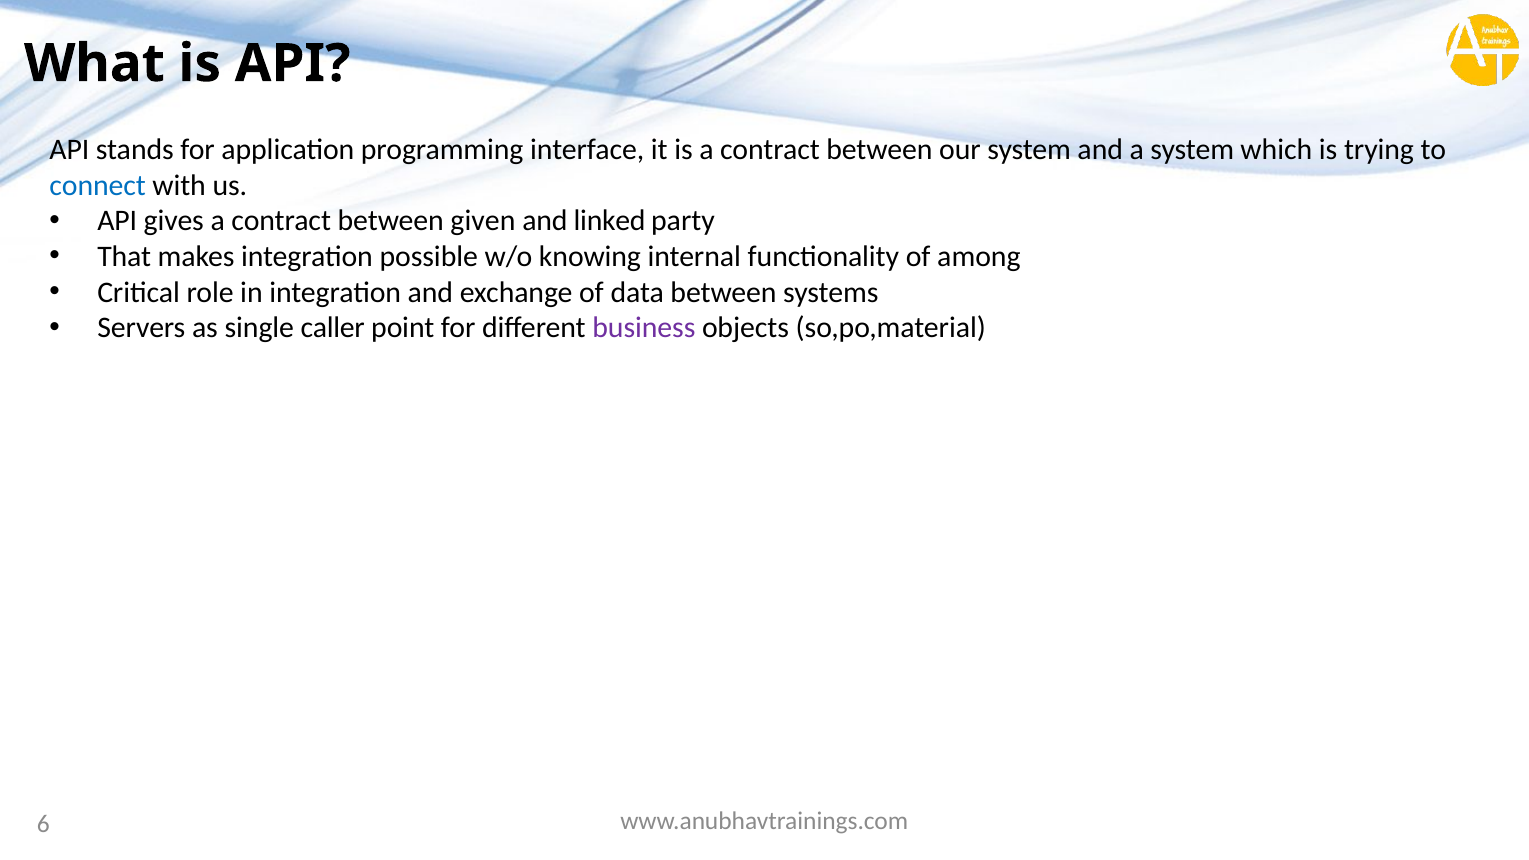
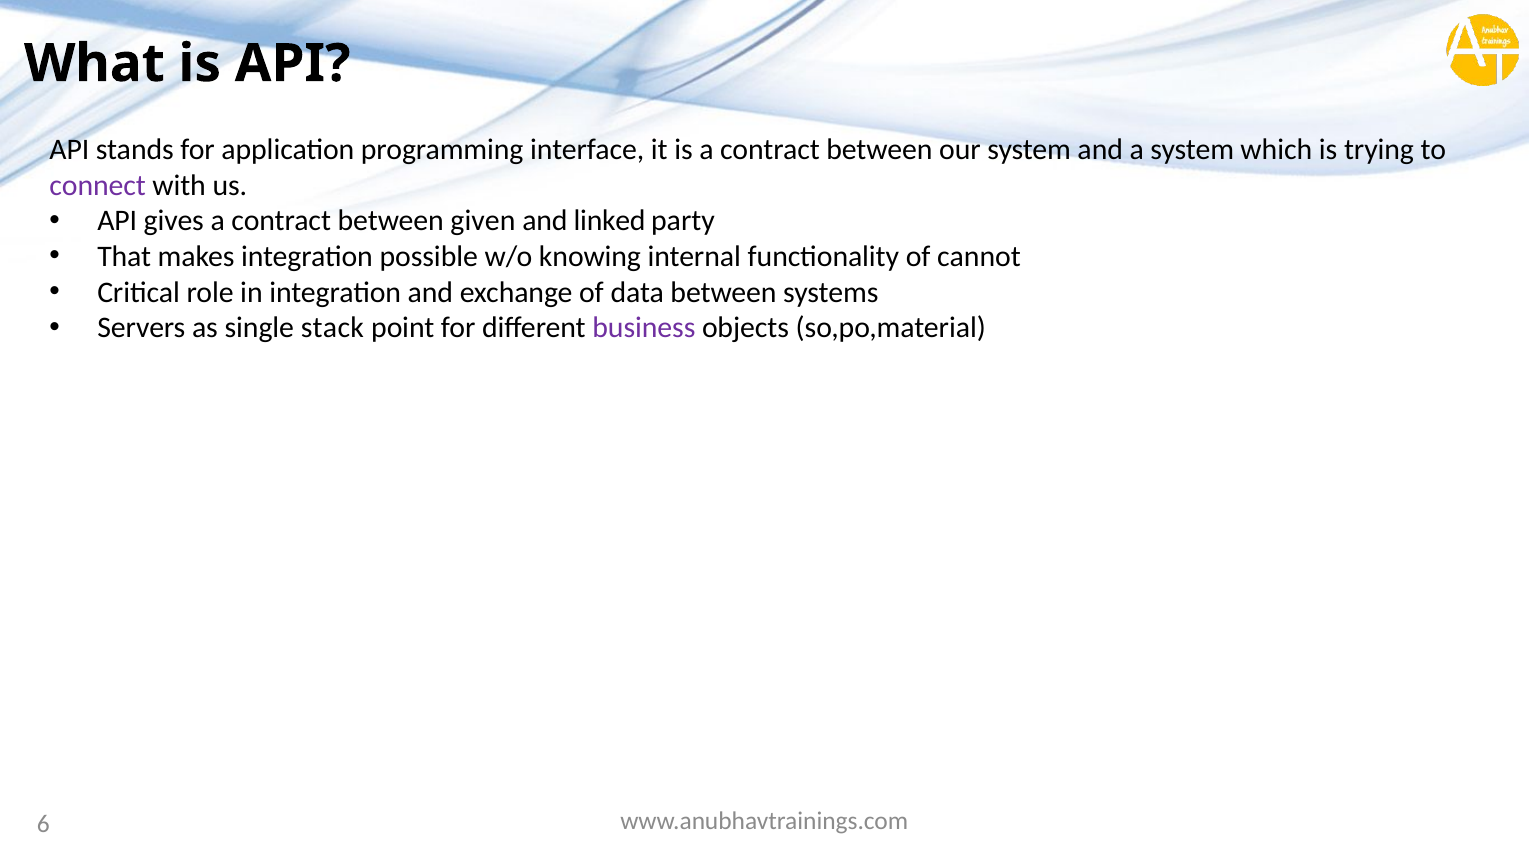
connect colour: blue -> purple (98, 185)
among: among -> cannot (979, 257)
caller: caller -> stack (332, 328)
